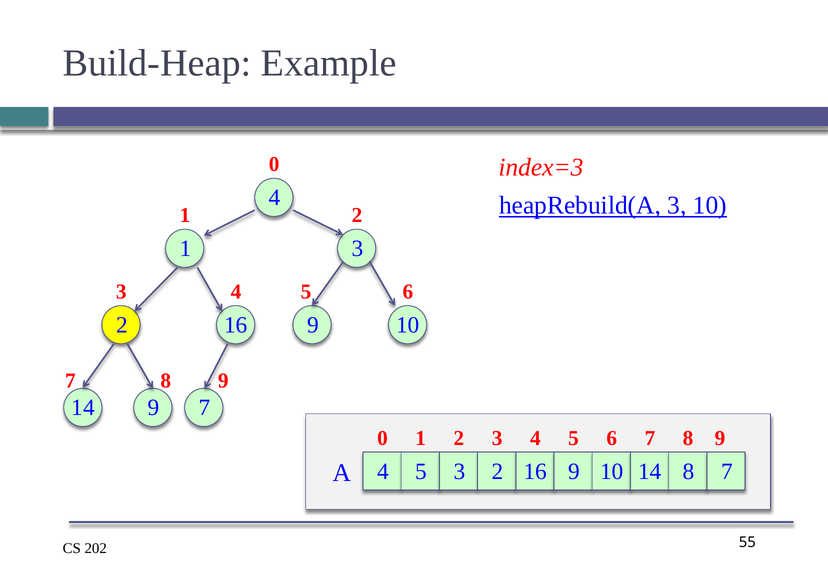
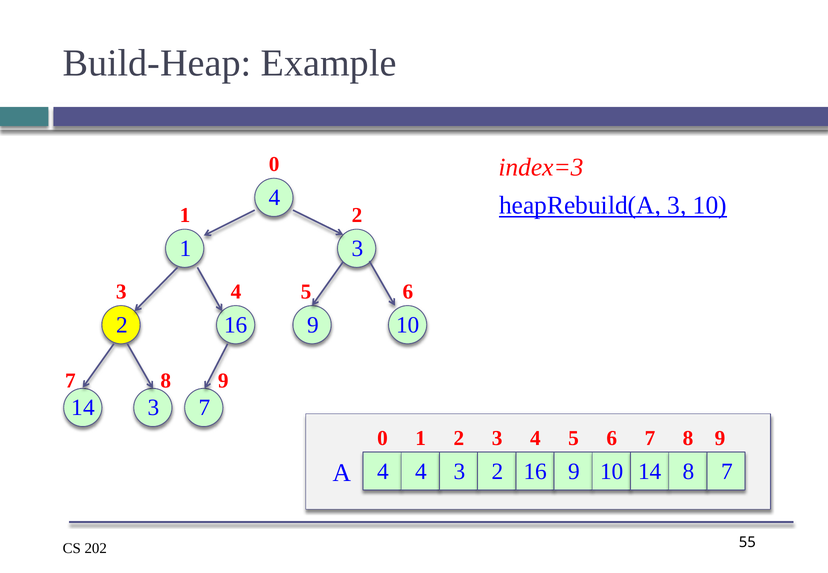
14 9: 9 -> 3 (154, 408)
5: 5 -> 4 (421, 472)
